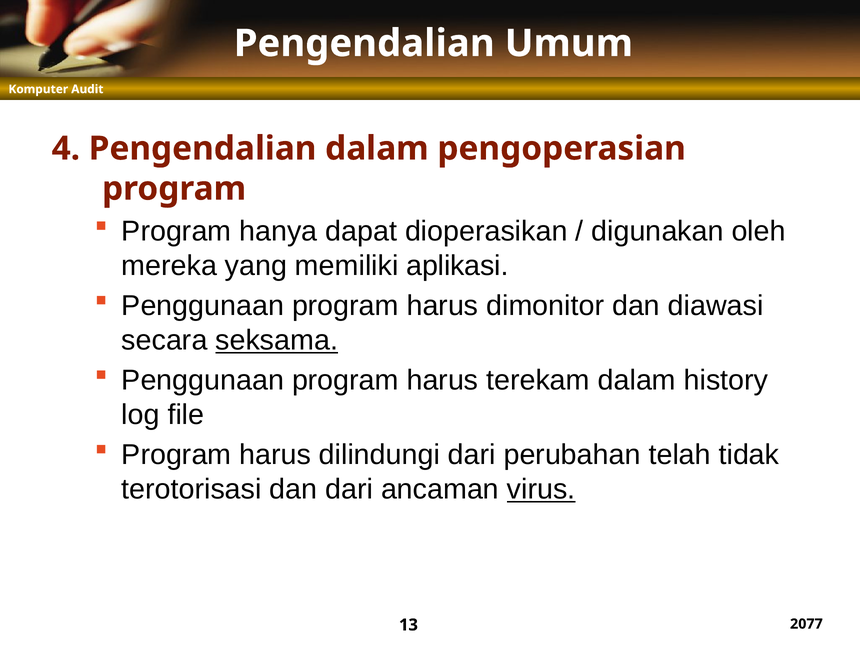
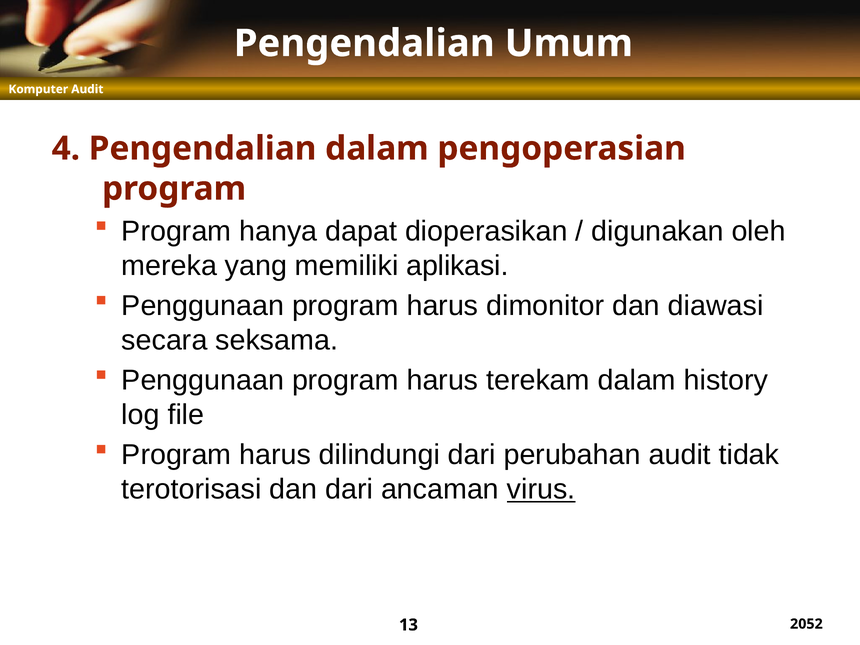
seksama underline: present -> none (277, 340)
perubahan telah: telah -> audit (680, 455)
2077: 2077 -> 2052 (806, 624)
